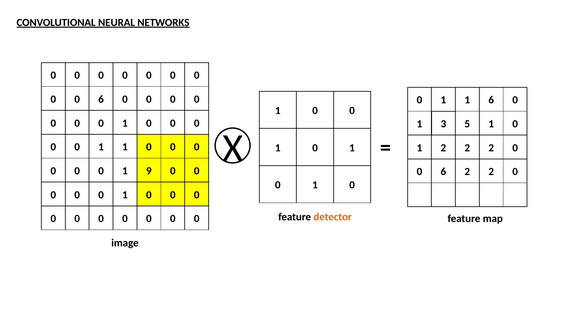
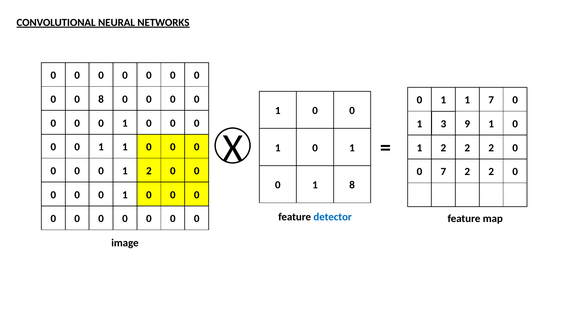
6: 6 -> 8 (101, 99)
1 6: 6 -> 7 (491, 100)
5: 5 -> 9 (467, 124)
0 0 1 9: 9 -> 2 (149, 171)
6: 6 -> 7 (443, 172)
0: 0 -> 8 (352, 185)
detector colour: orange -> blue (333, 217)
